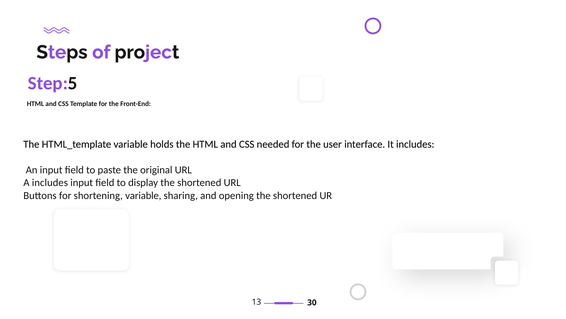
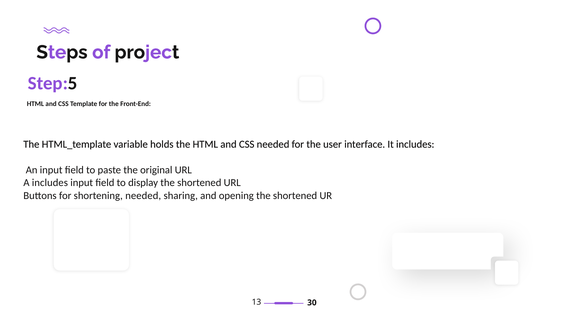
shortening variable: variable -> needed (143, 195)
